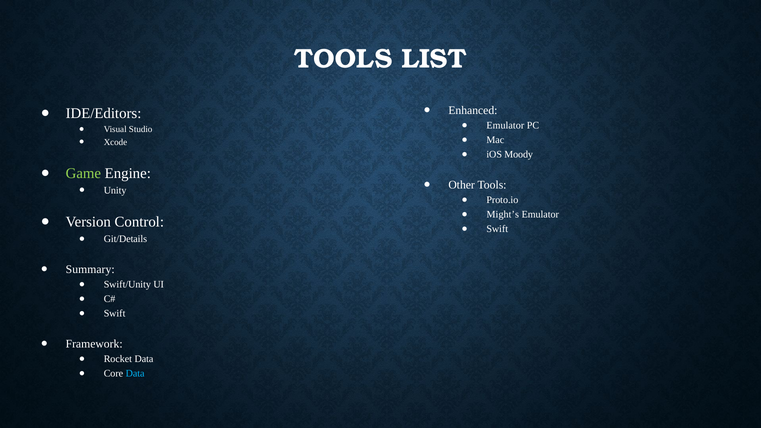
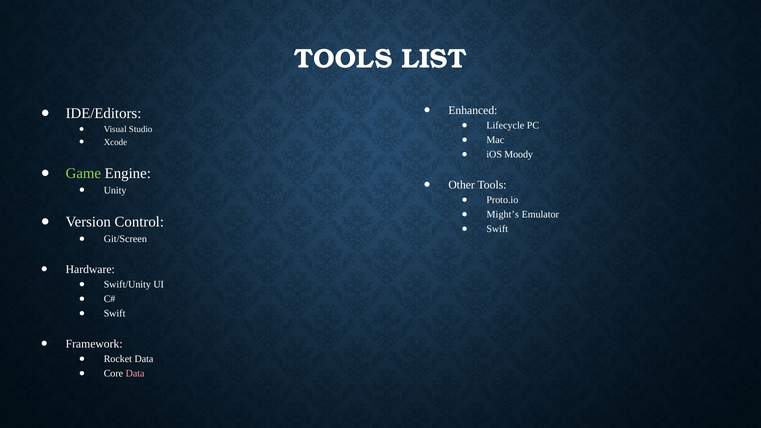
Emulator: Emulator -> Lifecycle (505, 126)
Git/Details: Git/Details -> Git/Screen (125, 239)
Summary: Summary -> Hardware (90, 269)
Data colour: light blue -> pink (135, 374)
